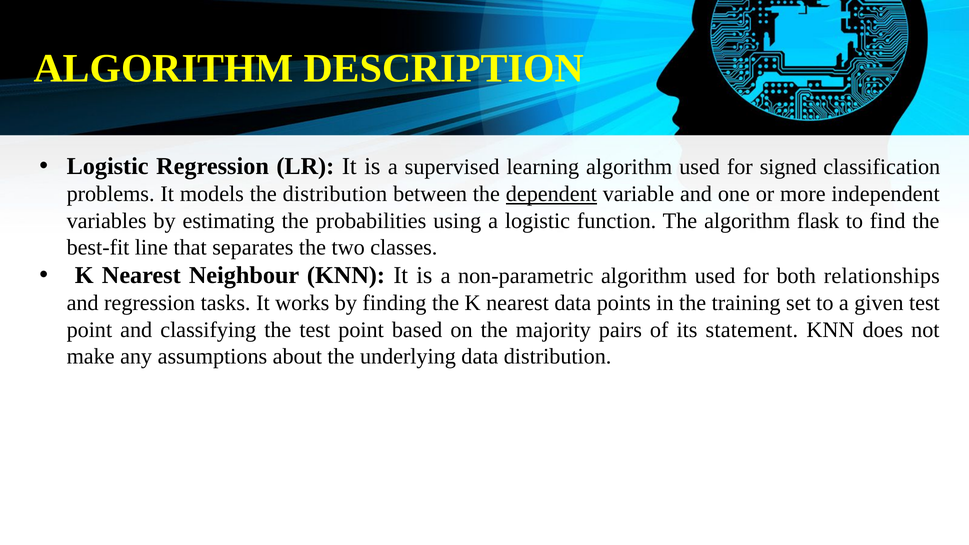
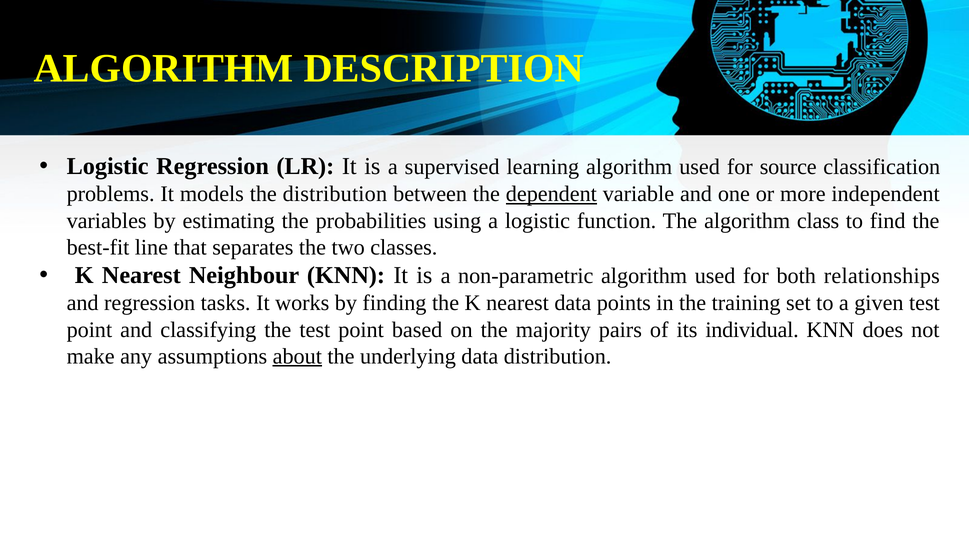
signed: signed -> source (788, 167)
flask: flask -> class (818, 221)
statement: statement -> individual (752, 330)
about underline: none -> present (297, 356)
